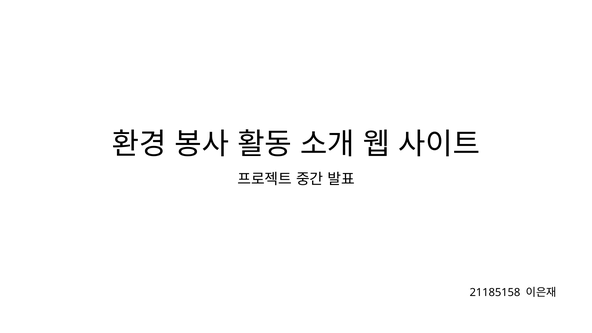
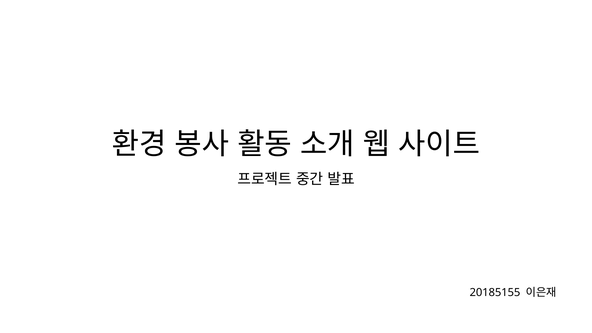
21185158: 21185158 -> 20185155 (495, 292)
